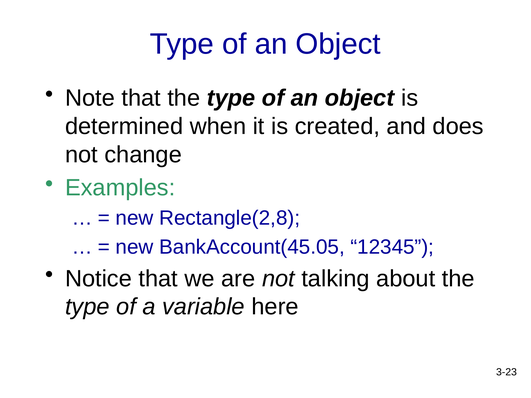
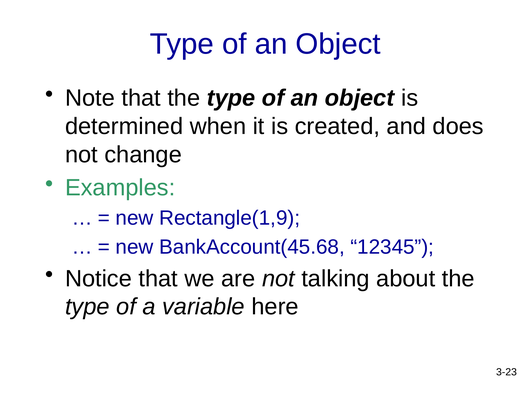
Rectangle(2,8: Rectangle(2,8 -> Rectangle(1,9 (230, 218)
BankAccount(45.05: BankAccount(45.05 -> BankAccount(45.68 (252, 247)
